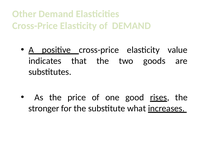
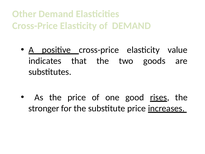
substitute what: what -> price (137, 108)
